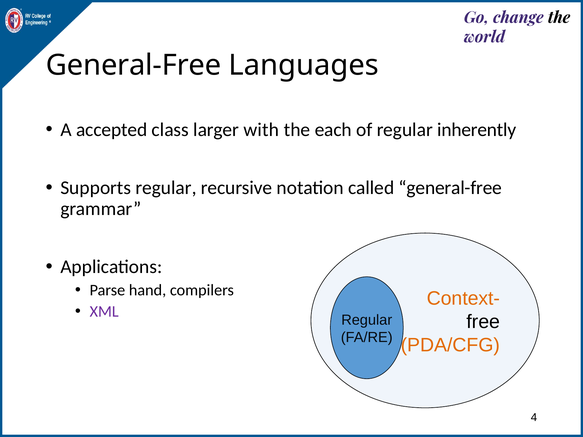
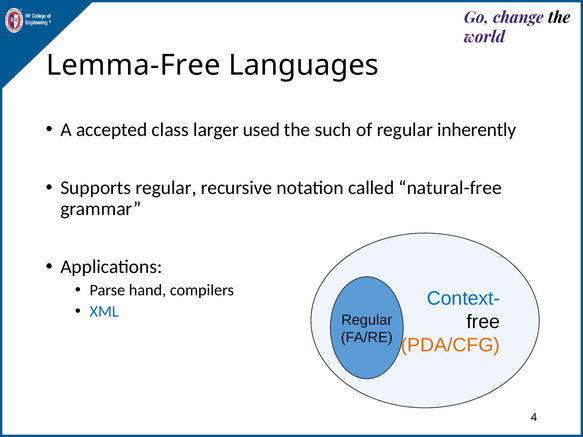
General-Free: General-Free -> Lemma-Free (133, 65)
with: with -> used (262, 130)
each: each -> such (333, 130)
called general-free: general-free -> natural-free (450, 188)
Context- colour: orange -> blue (463, 299)
XML colour: purple -> blue (104, 312)
